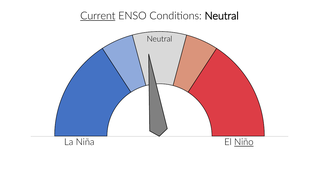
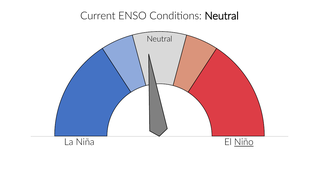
Current underline: present -> none (98, 16)
